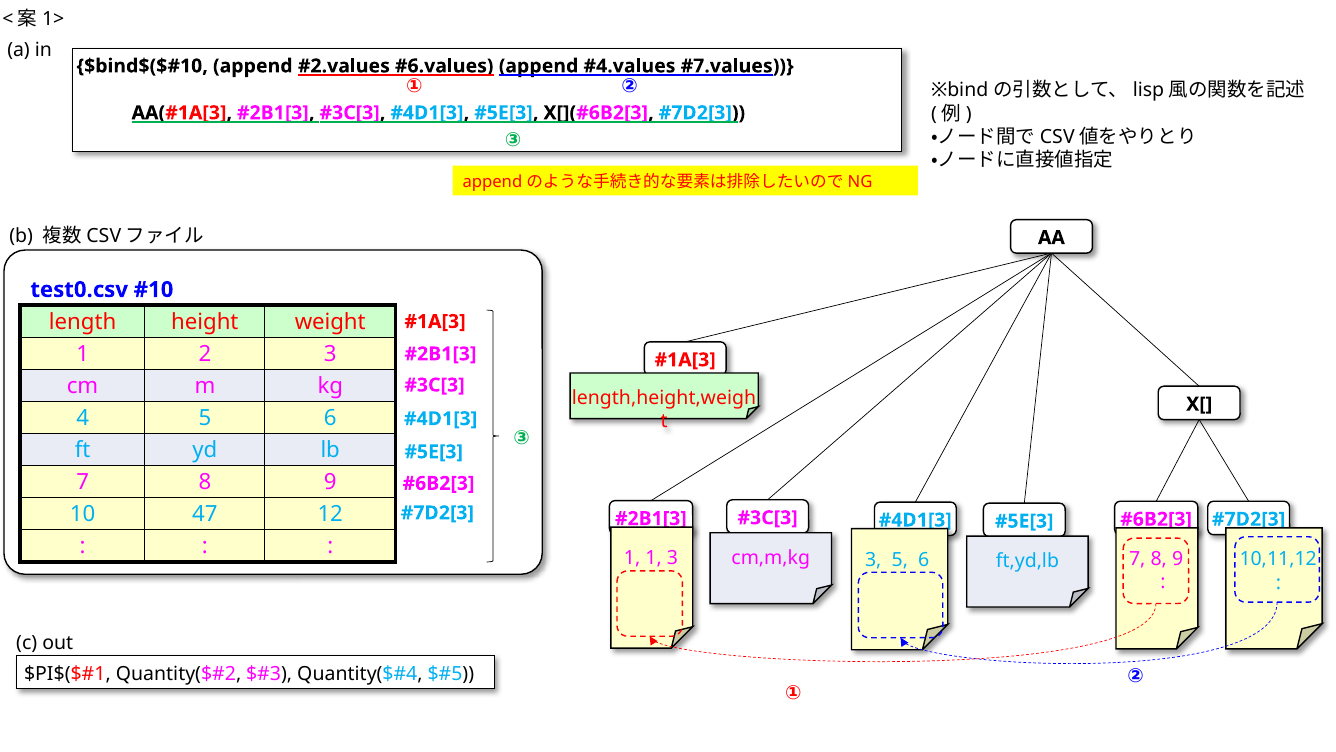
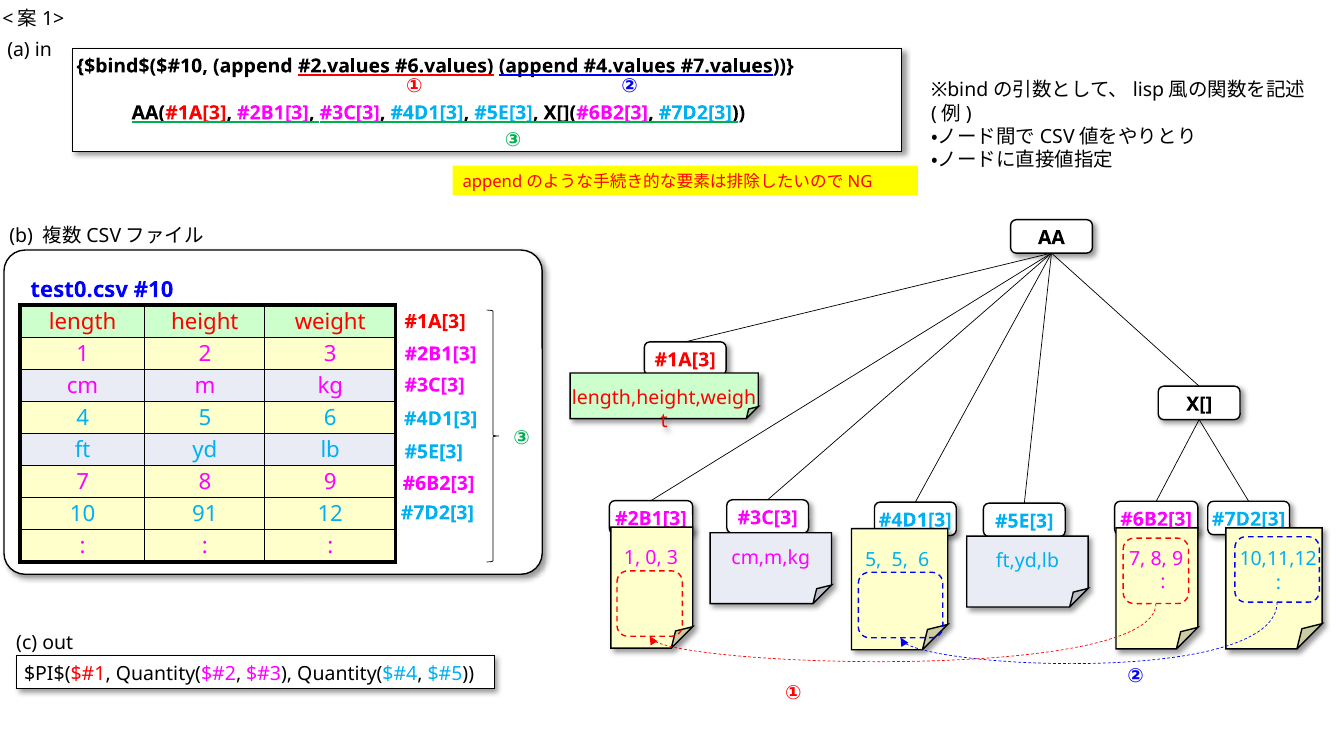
47: 47 -> 91 (205, 514)
1 1: 1 -> 0 (654, 558)
3: 3 -> 5 (873, 560)
